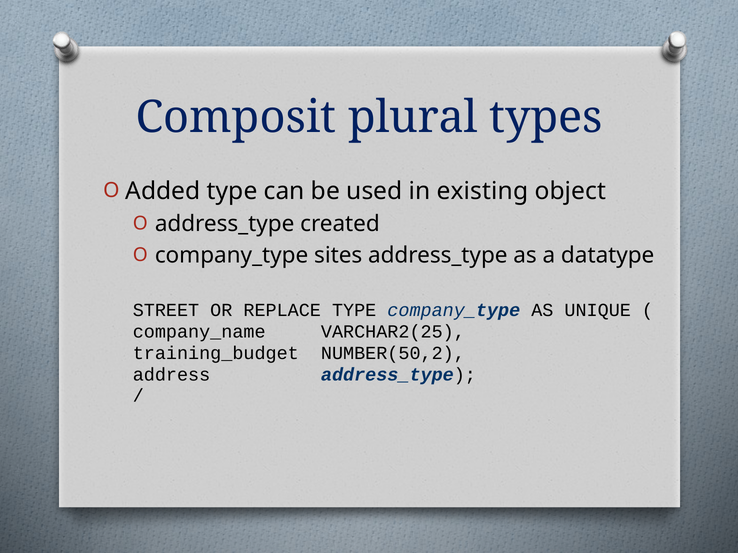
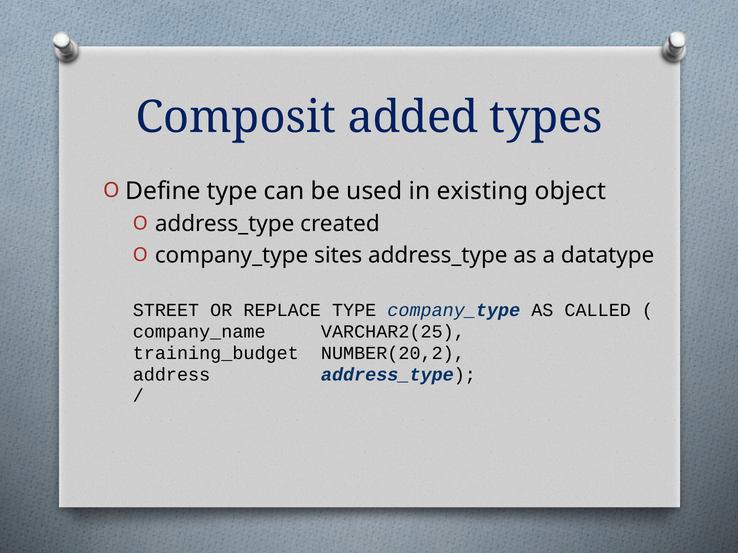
plural: plural -> added (413, 118)
Added: Added -> Define (163, 191)
UNIQUE: UNIQUE -> CALLED (598, 311)
NUMBER(50,2: NUMBER(50,2 -> NUMBER(20,2 (393, 353)
